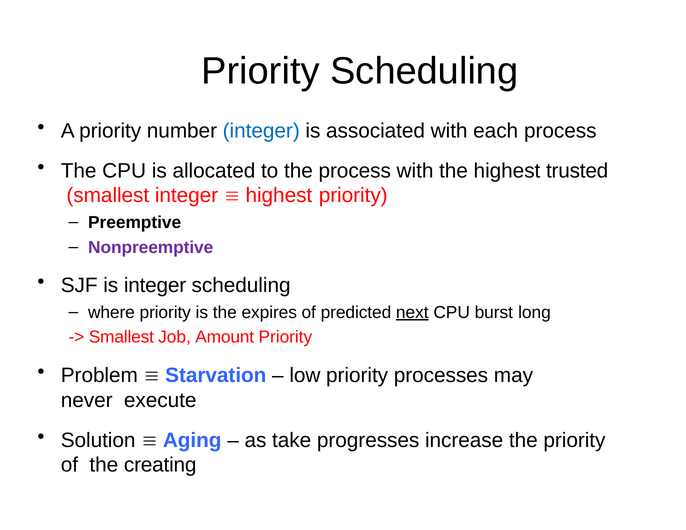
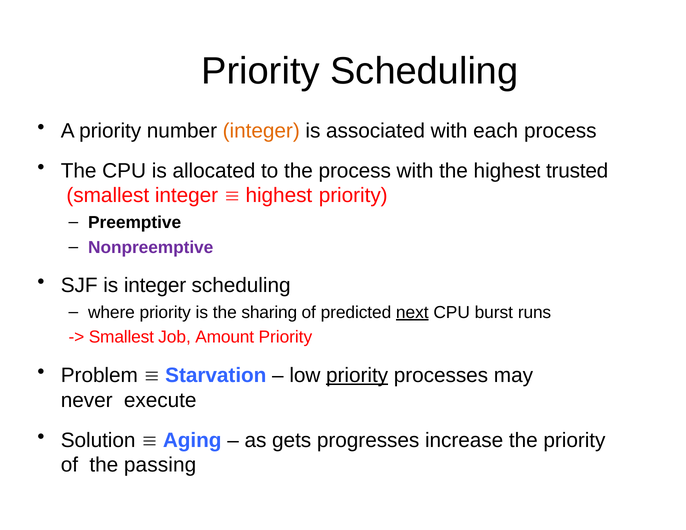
integer colour: blue -> orange (261, 131)
expires: expires -> sharing (269, 312)
long: long -> runs (535, 312)
priority underline: none -> present (357, 375)
take: take -> gets (292, 440)
creating: creating -> passing (160, 465)
